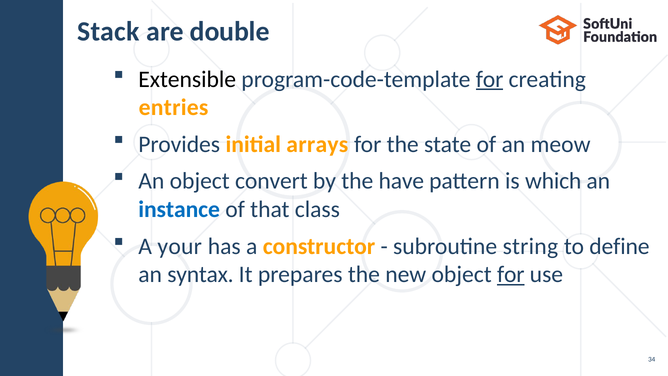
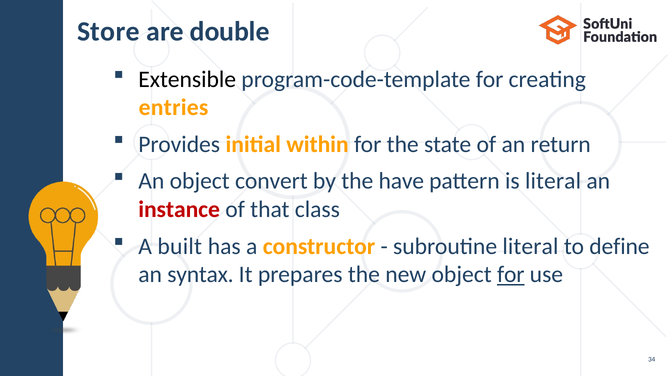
Stack: Stack -> Store (108, 32)
for underline: present -> none (490, 79)
arrays: arrays -> within (317, 144)
meow: meow -> return (561, 144)
is which: which -> literal (553, 181)
instance colour: blue -> red (179, 209)
your: your -> built (180, 246)
subroutine string: string -> literal (530, 246)
